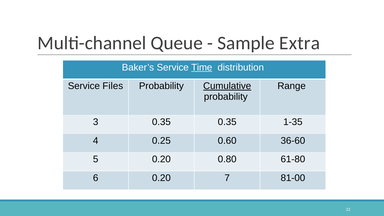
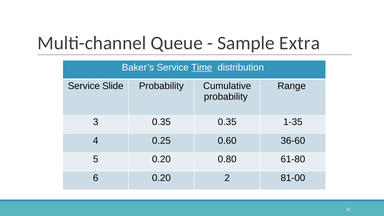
Files: Files -> Slide (113, 86)
Cumulative underline: present -> none (227, 86)
7: 7 -> 2 (227, 178)
